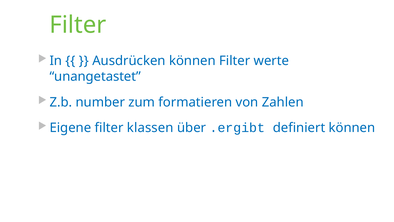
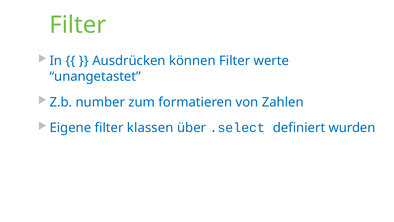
.ergibt: .ergibt -> .select (237, 128)
definiert können: können -> wurden (352, 128)
